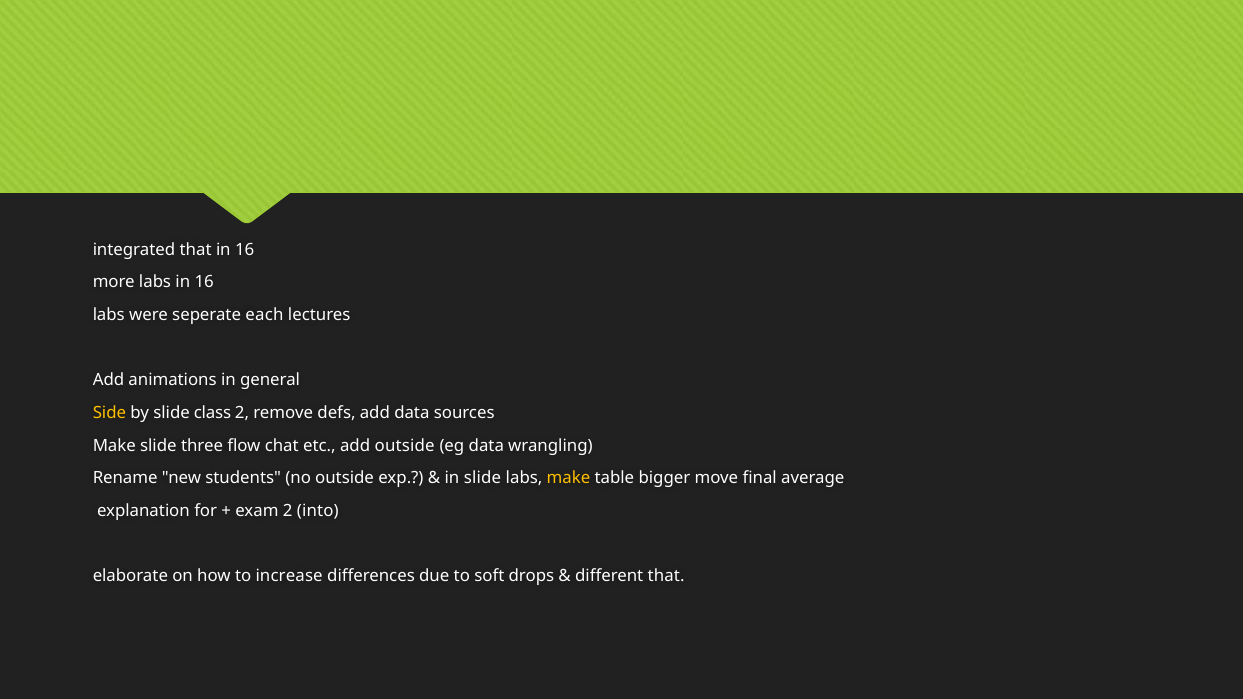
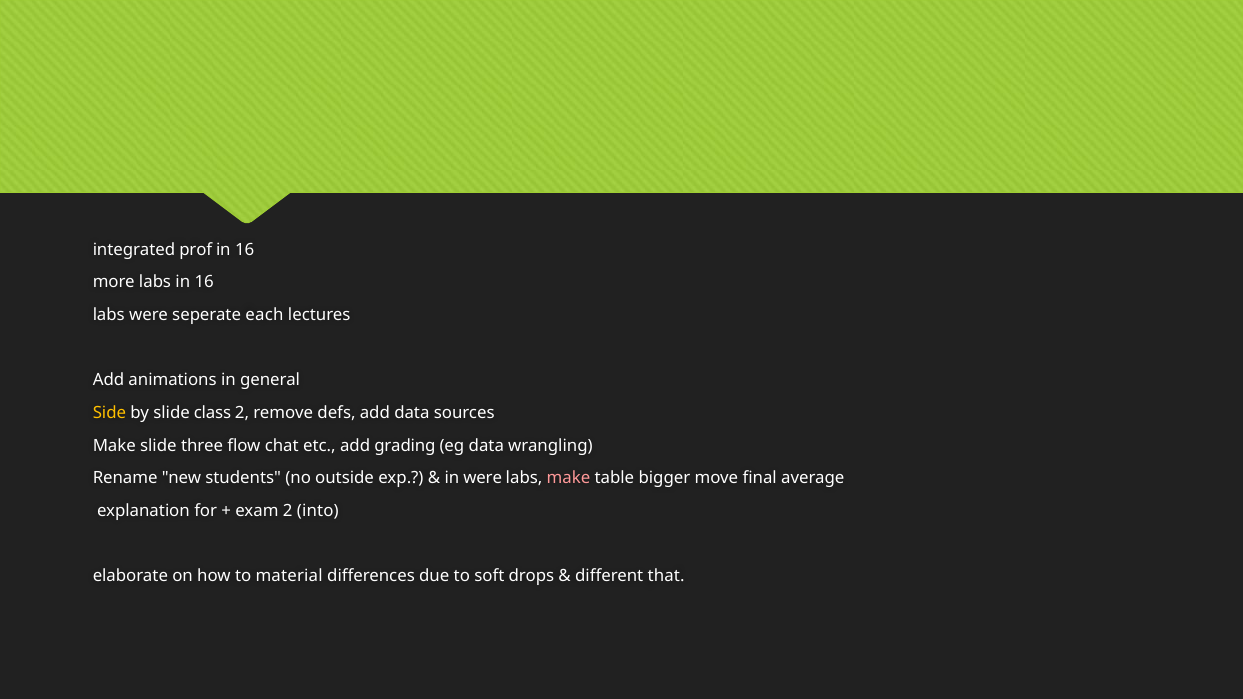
integrated that: that -> prof (196, 250)
add outside: outside -> grading (405, 446)
in slide: slide -> were (483, 478)
make colour: yellow -> pink (569, 478)
increase: increase -> material (289, 576)
